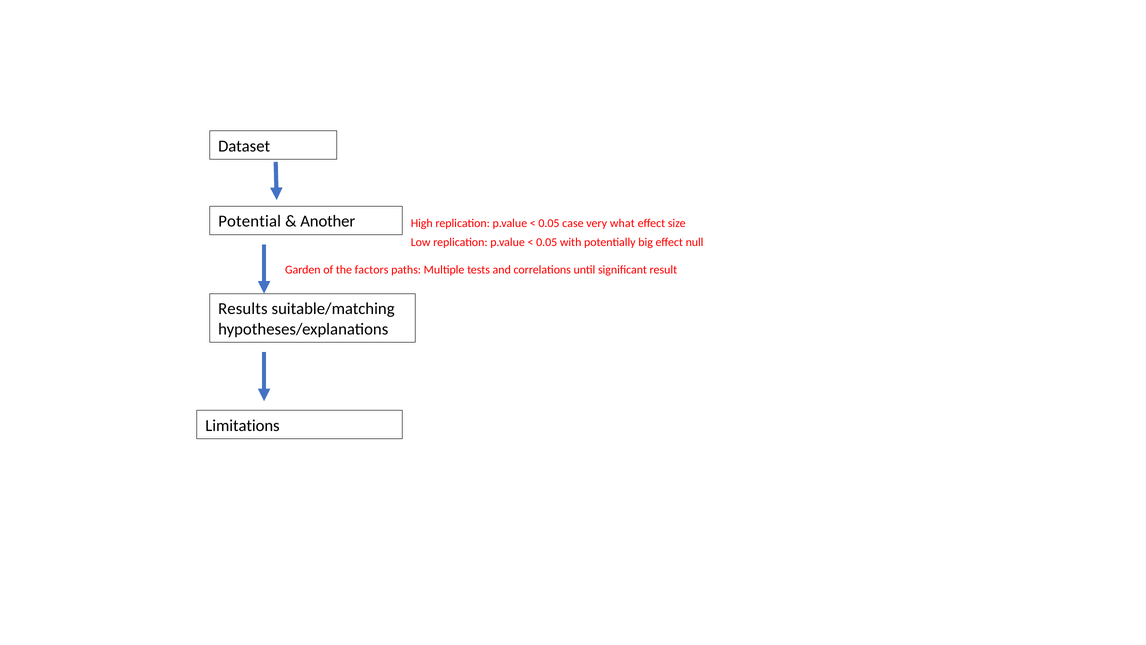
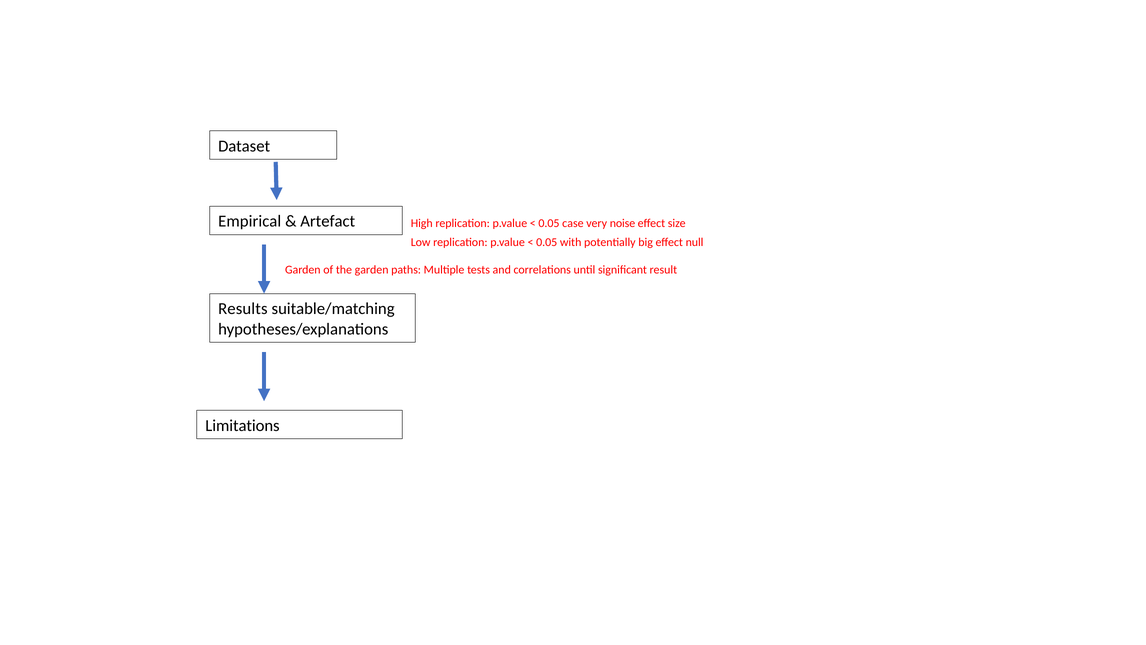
Potential: Potential -> Empirical (250, 221)
Another: Another -> Artefact (328, 221)
what: what -> noise (622, 223)
the factors: factors -> garden (372, 269)
